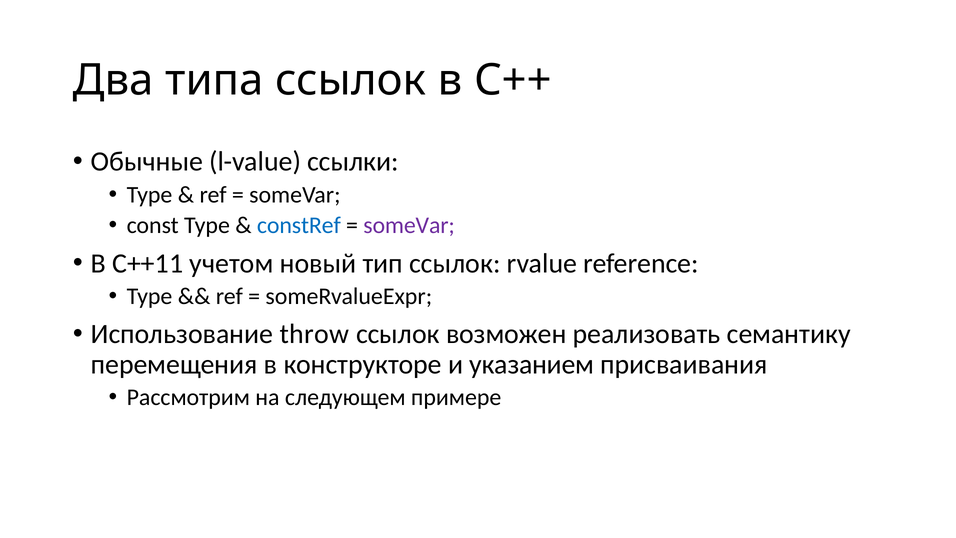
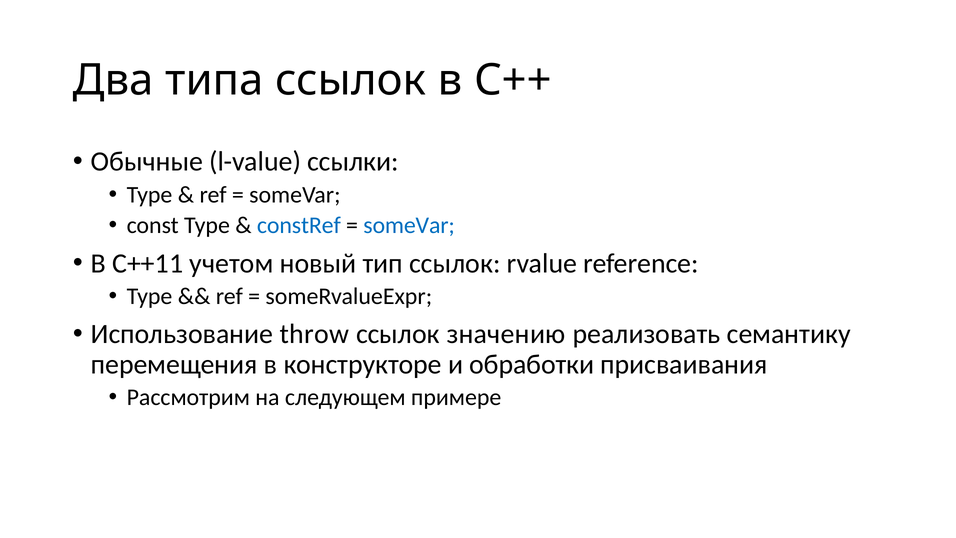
someVar colour: purple -> blue (409, 225)
возможен: возможен -> значению (506, 334)
указанием: указанием -> обработки (532, 364)
